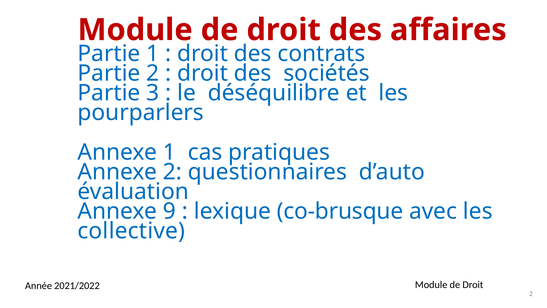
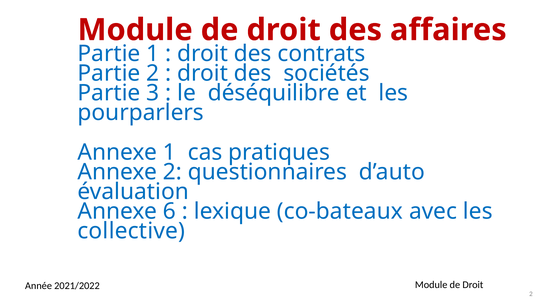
9: 9 -> 6 (169, 211)
co-brusque: co-brusque -> co-bateaux (340, 211)
